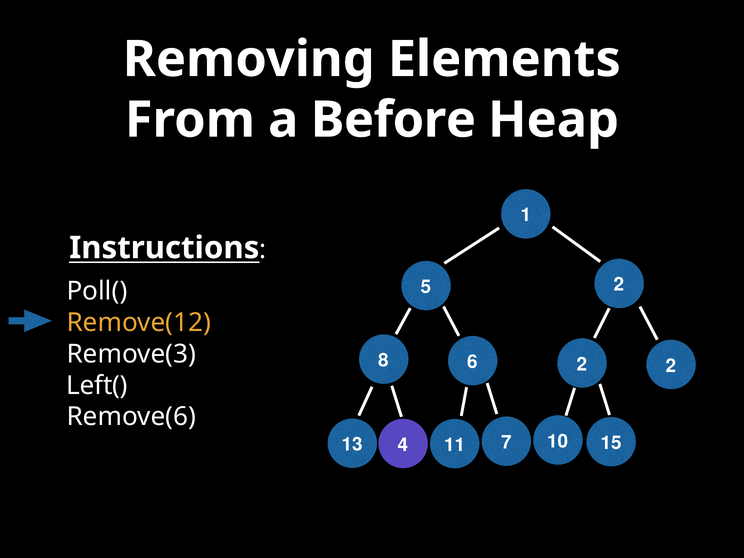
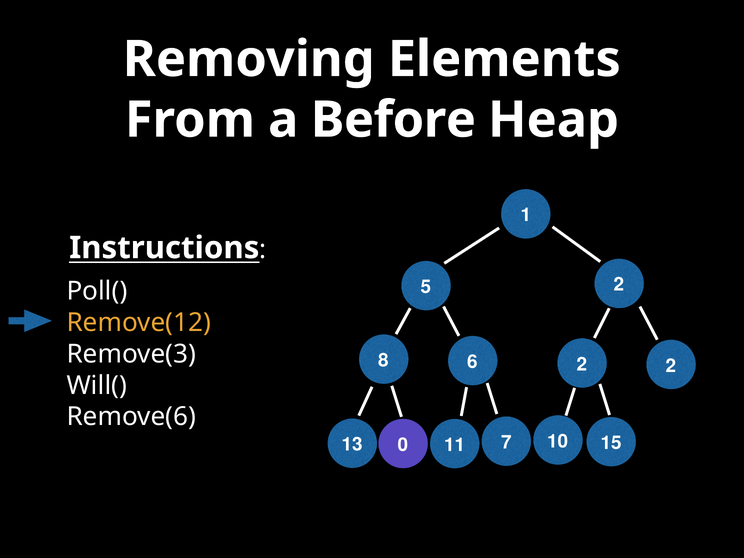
Left(: Left( -> Will( (97, 385)
4: 4 -> 0 (403, 445)
